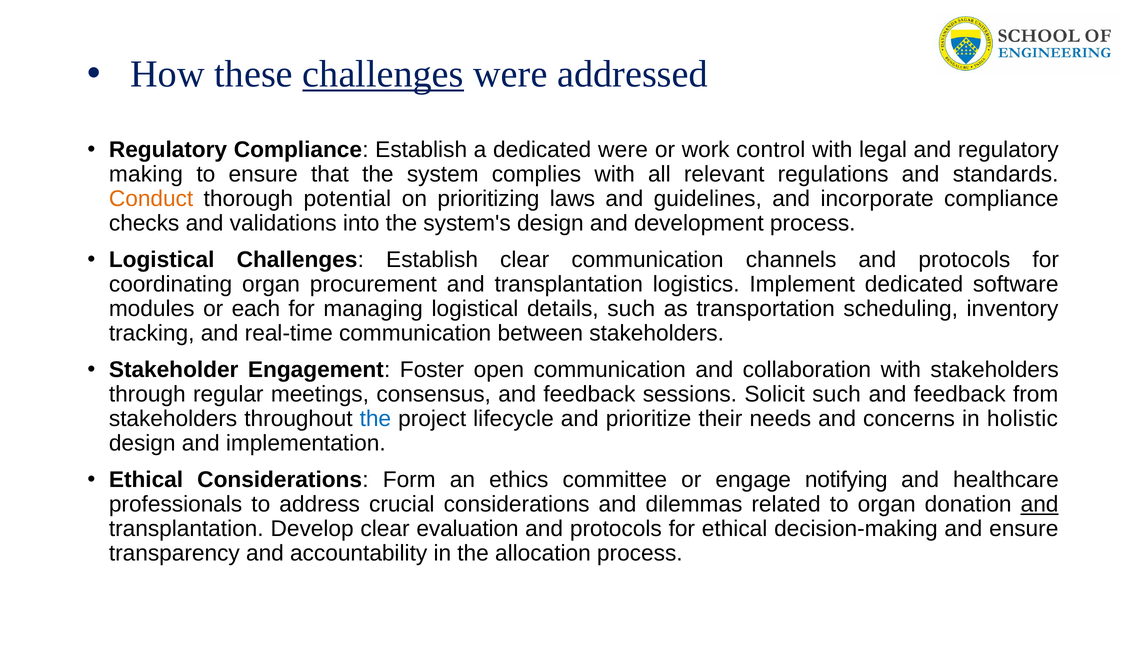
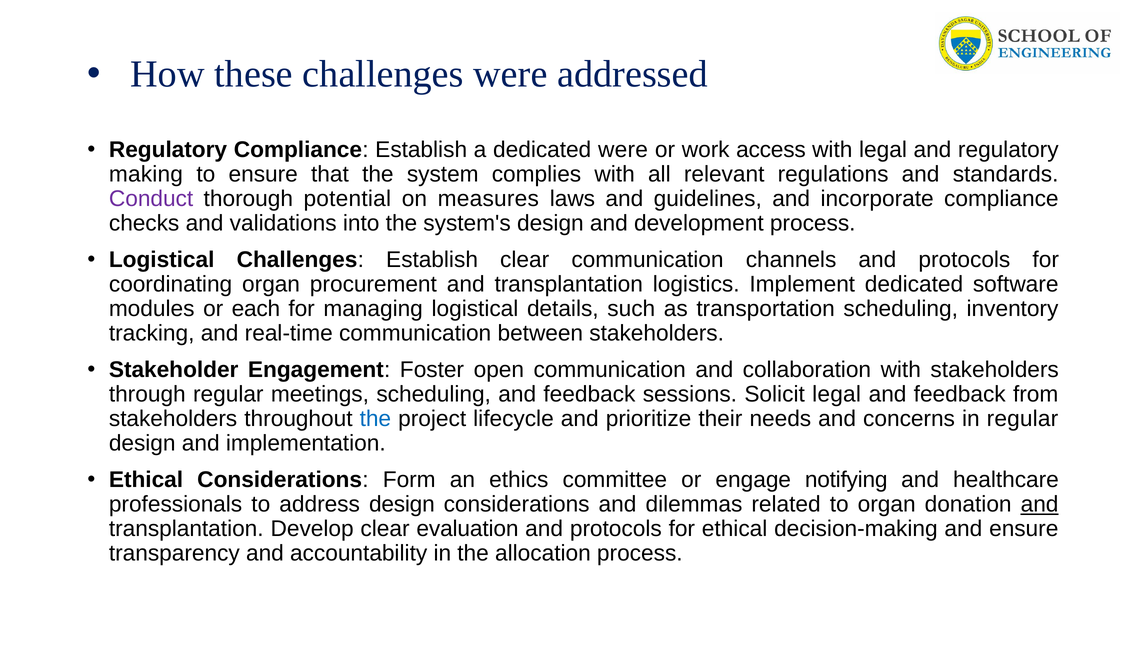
challenges underline: present -> none (383, 74)
control: control -> access (771, 150)
Conduct colour: orange -> purple (151, 199)
prioritizing: prioritizing -> measures (488, 199)
meetings consensus: consensus -> scheduling (434, 394)
Solicit such: such -> legal (837, 394)
in holistic: holistic -> regular (1022, 419)
address crucial: crucial -> design (402, 504)
